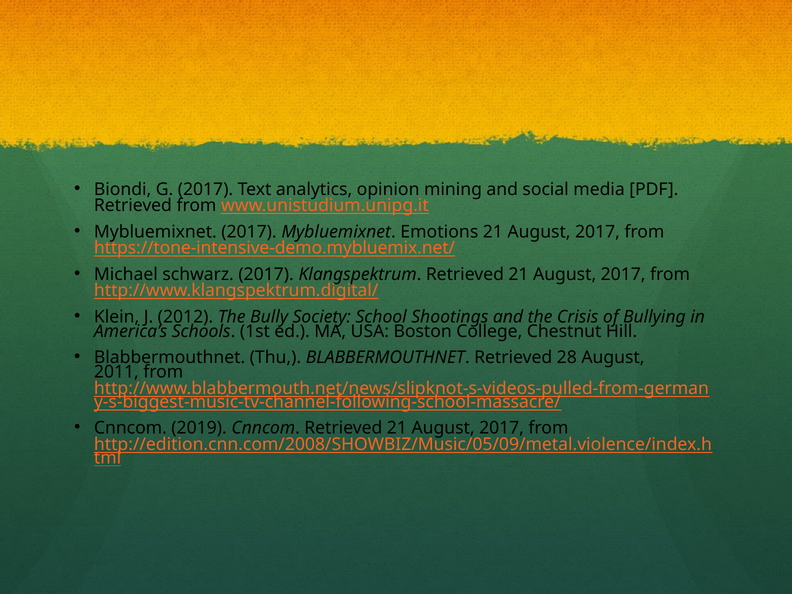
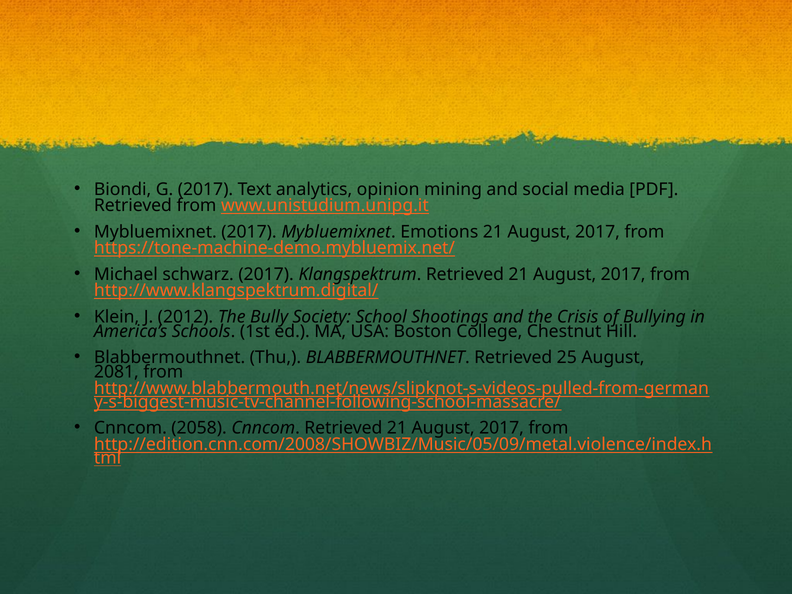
https://tone-intensive-demo.mybluemix.net/: https://tone-intensive-demo.mybluemix.net/ -> https://tone-machine-demo.mybluemix.net/ (274, 248)
28: 28 -> 25 (567, 357)
2011: 2011 -> 2081 (116, 372)
2019: 2019 -> 2058 (199, 428)
